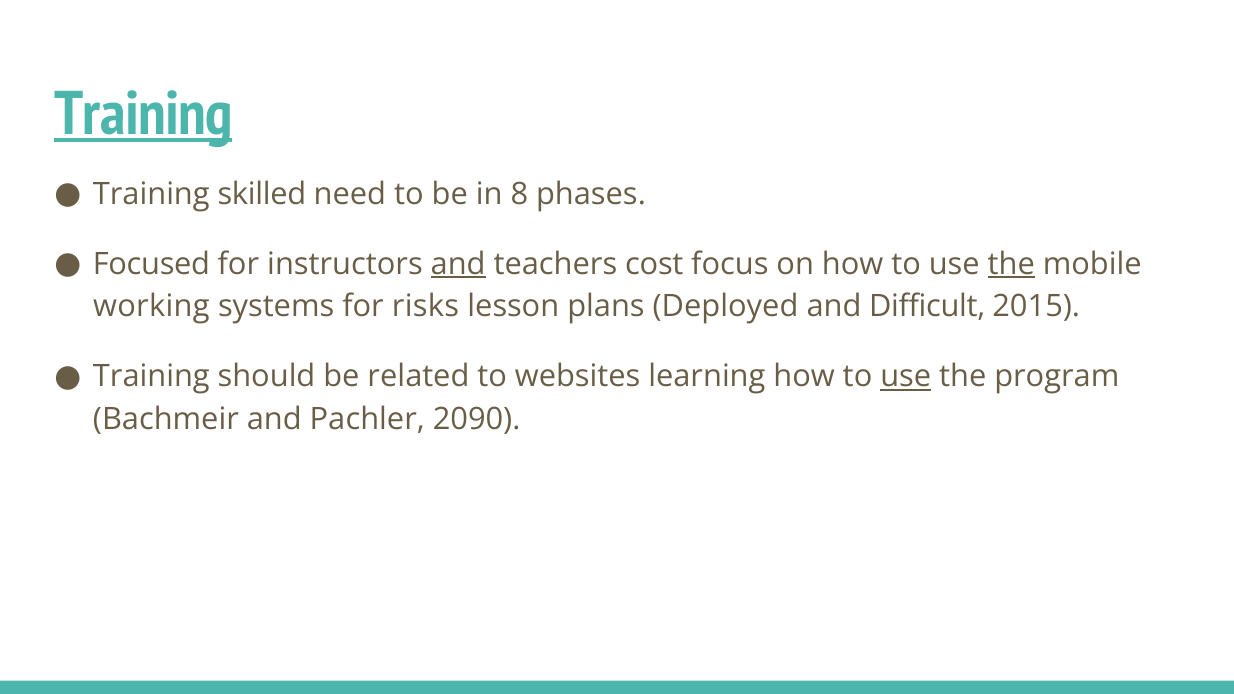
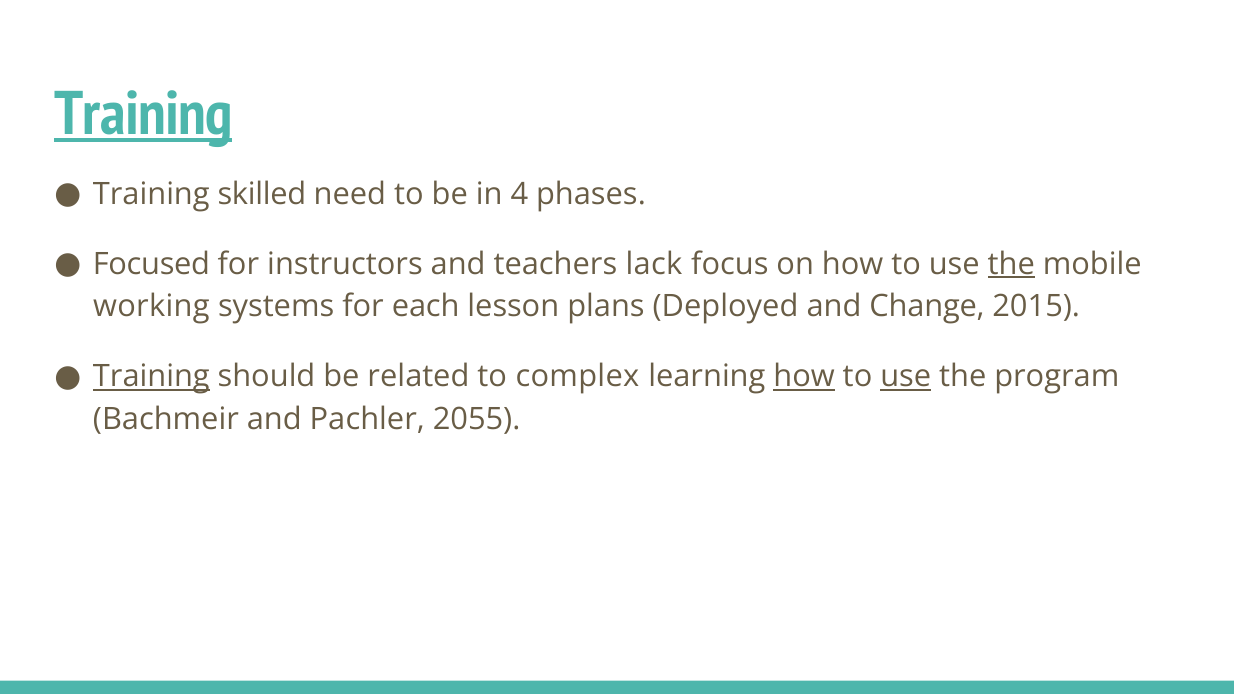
8: 8 -> 4 (519, 194)
and underline: present -> none (458, 264)
cost: cost -> lack (654, 264)
risks: risks -> each (426, 307)
Difficult: Difficult -> Change (927, 307)
Training underline: none -> present (151, 377)
websites: websites -> complex (577, 377)
how underline: none -> present (804, 377)
2090: 2090 -> 2055 (477, 419)
